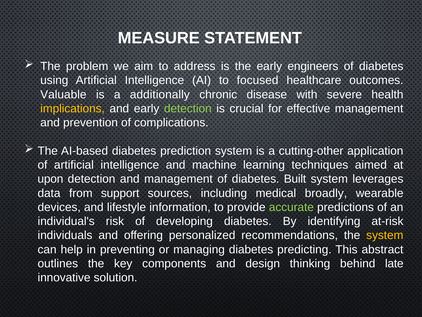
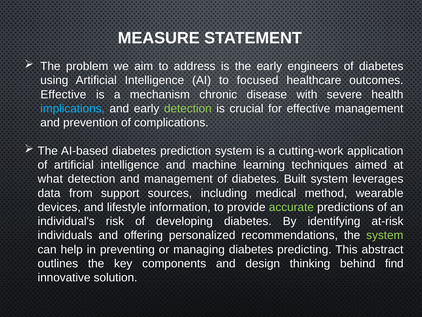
Valuable: Valuable -> Effective (63, 94)
additionally: additionally -> mechanism (160, 94)
implications colour: yellow -> light blue (73, 108)
cutting-other: cutting-other -> cutting-work (311, 151)
upon: upon -> what (50, 179)
broadly: broadly -> method (326, 193)
system colour: yellow -> light green (385, 235)
late: late -> find (394, 263)
